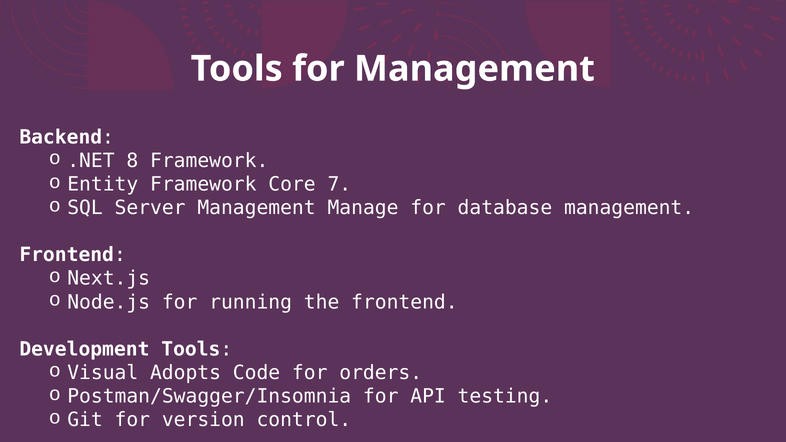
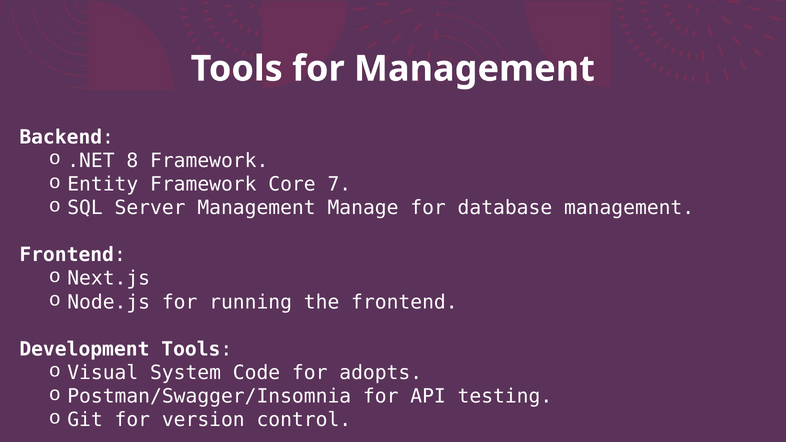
Adopts: Adopts -> System (186, 373)
orders: orders -> adopts (381, 373)
